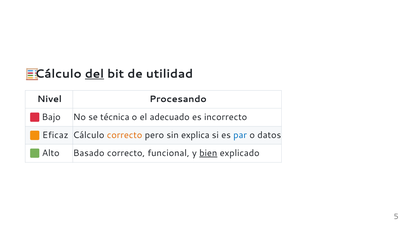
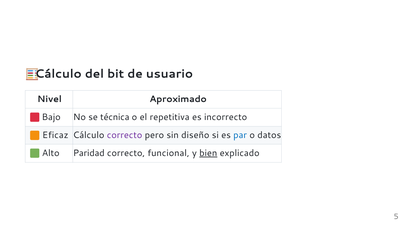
del underline: present -> none (94, 74)
utilidad: utilidad -> usuario (169, 74)
Procesando: Procesando -> Aproximado (178, 99)
adecuado: adecuado -> repetitiva (170, 117)
correcto colour: orange -> purple (125, 135)
explica: explica -> diseño (195, 135)
Basado: Basado -> Paridad (89, 153)
